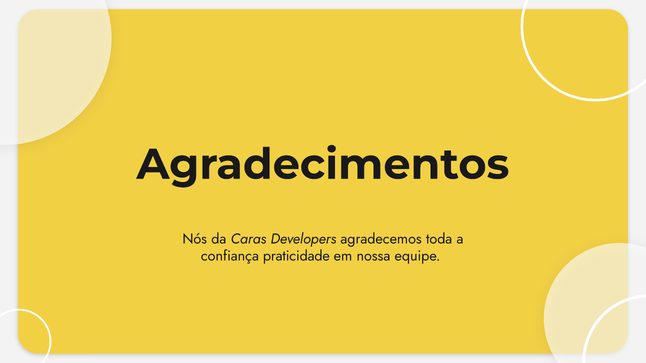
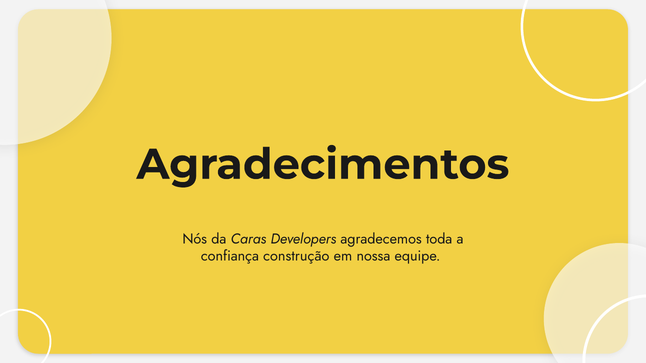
praticidade: praticidade -> construção (296, 257)
